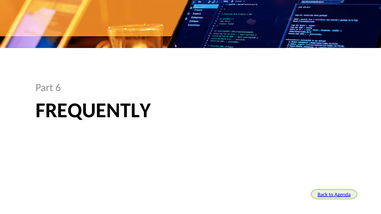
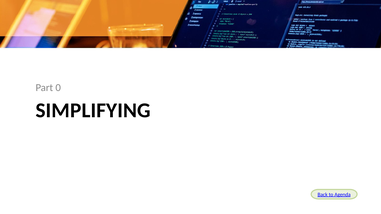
6: 6 -> 0 (58, 88)
FREQUENTLY: FREQUENTLY -> SIMPLIFYING (93, 111)
